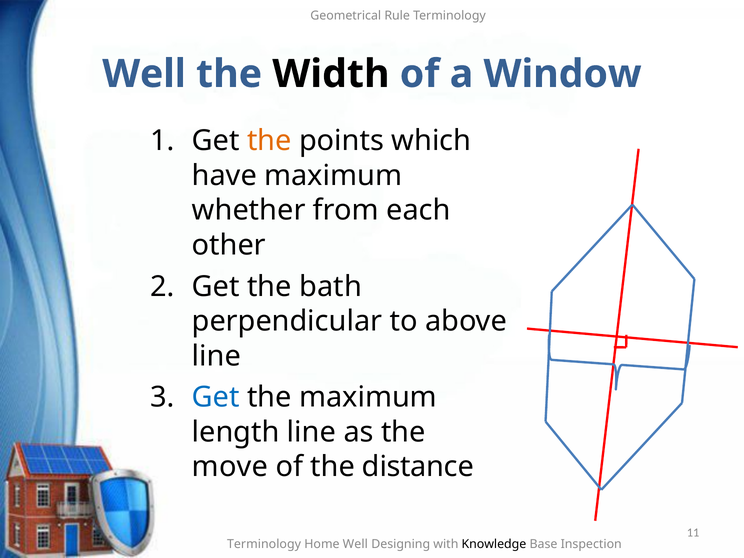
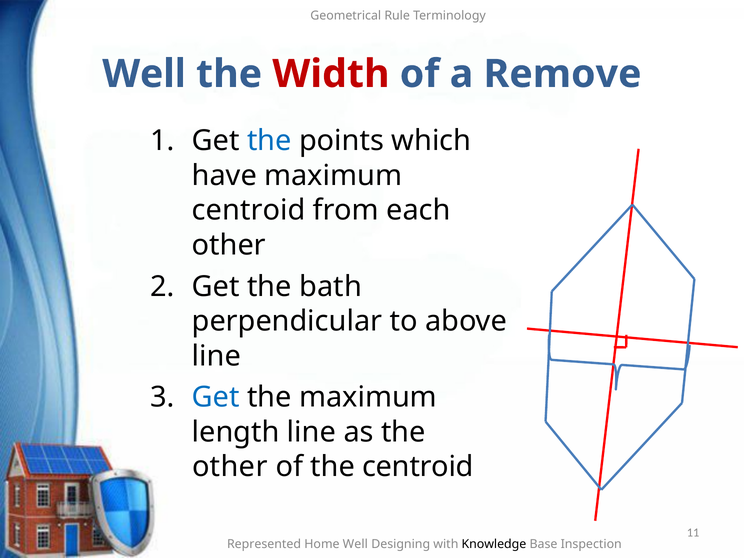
Width colour: black -> red (331, 74)
Window: Window -> Remove (563, 74)
the colour: orange -> blue (269, 141)
whether: whether -> centroid (249, 210)
move: move -> other (230, 467)
the distance: distance -> centroid (418, 467)
Terminology: Terminology -> Represented (264, 544)
